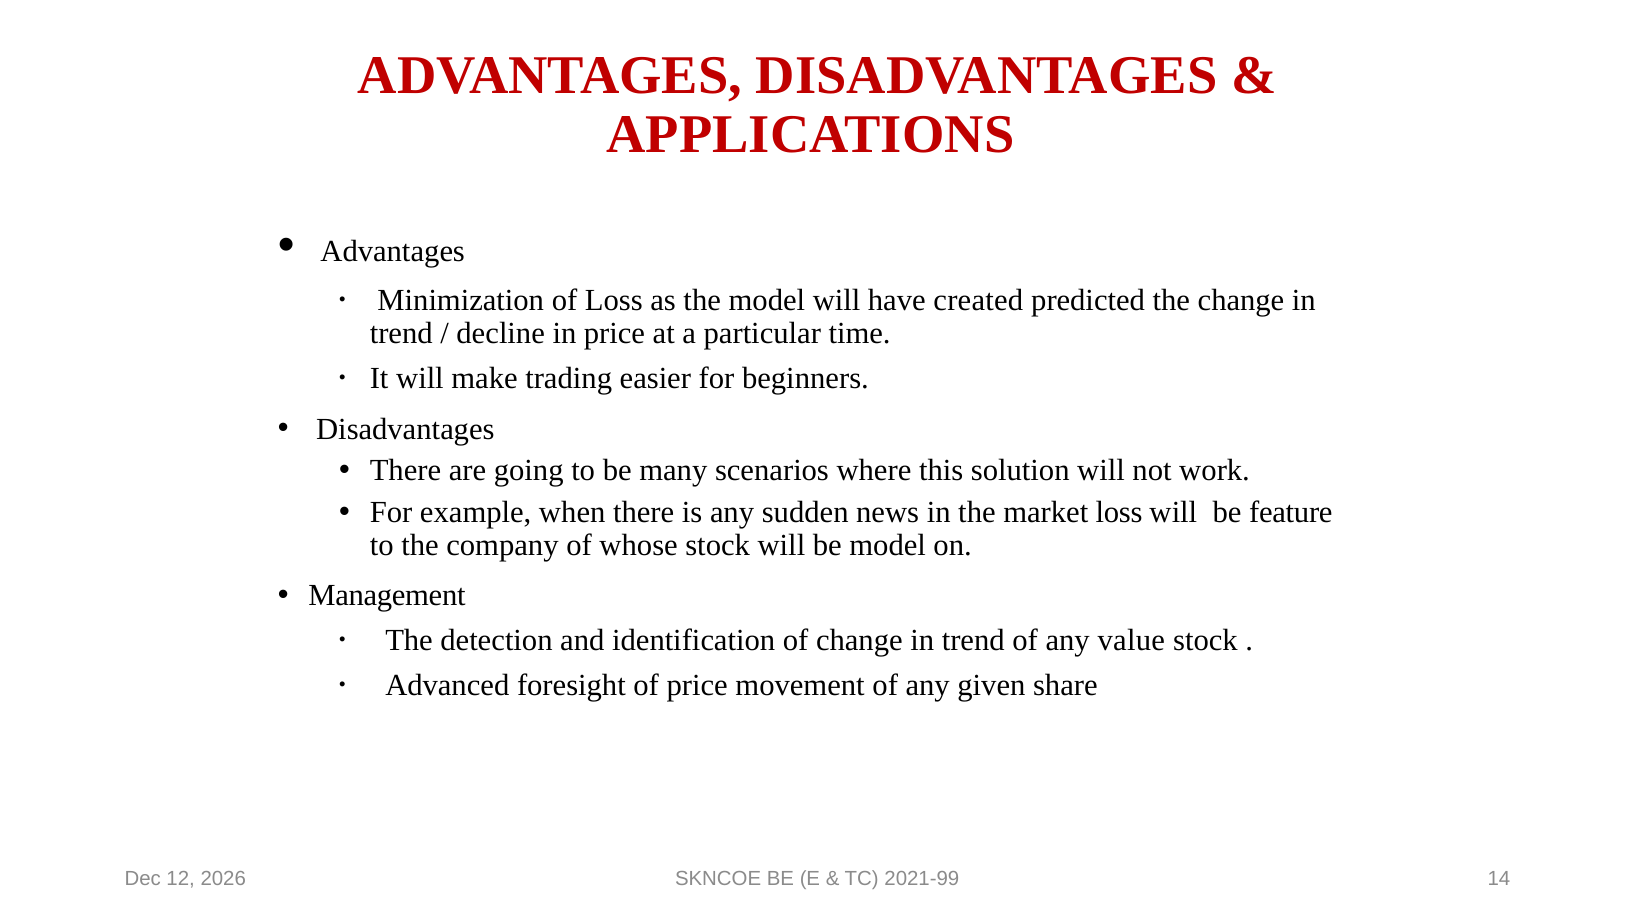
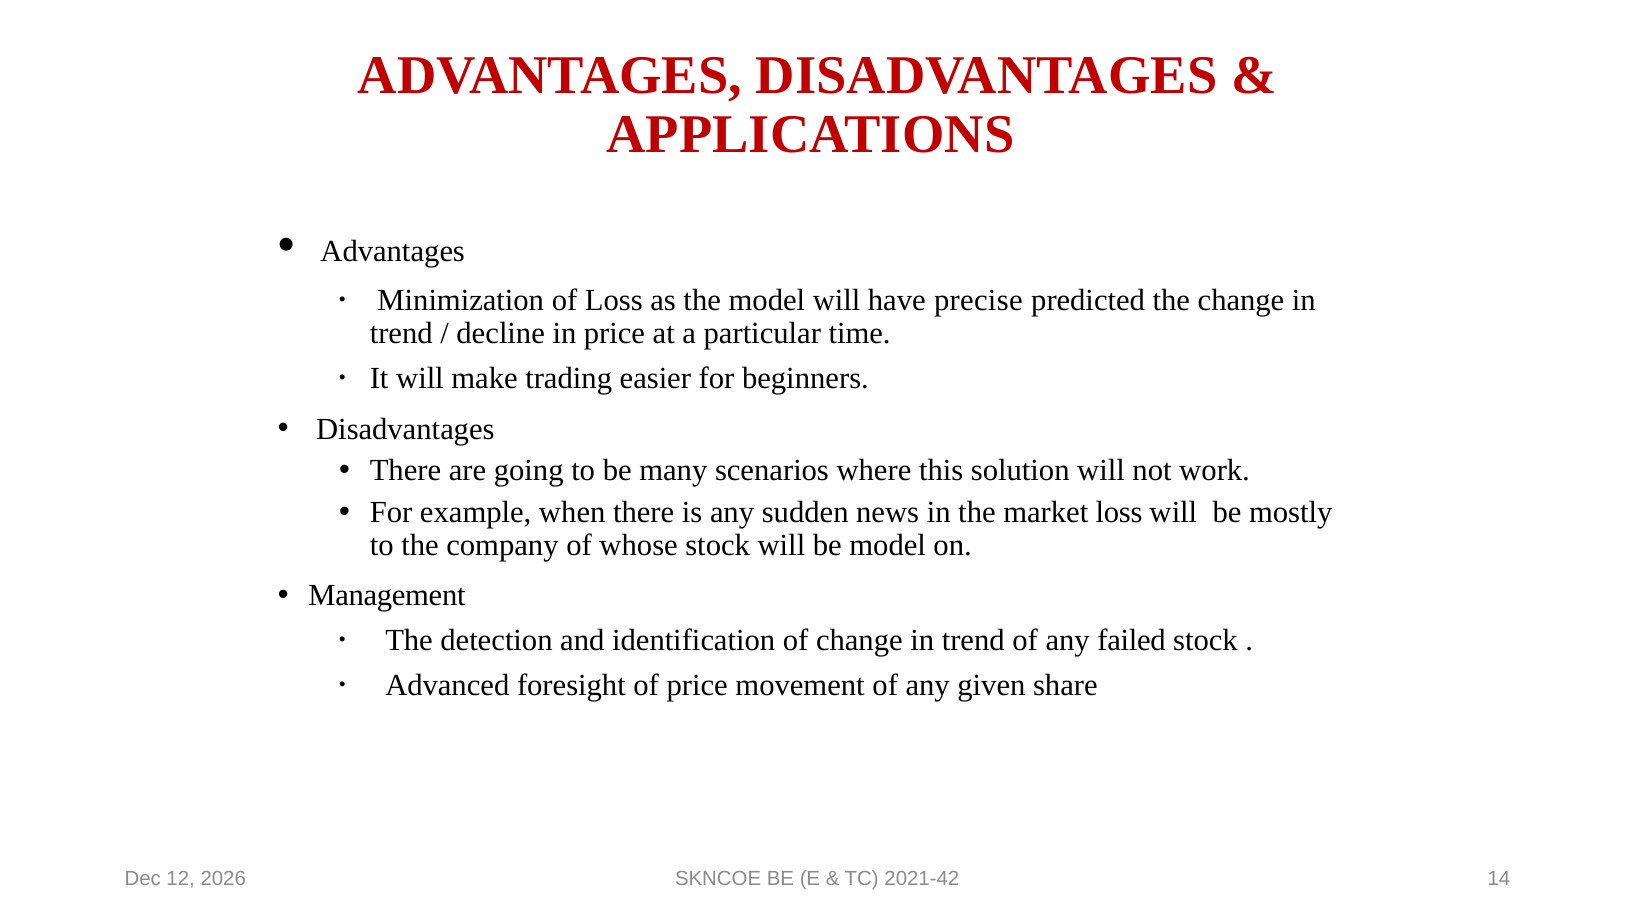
created: created -> precise (978, 300)
feature: feature -> mostly (1291, 512)
value: value -> failed (1132, 640)
2021-99: 2021-99 -> 2021-42 (922, 878)
